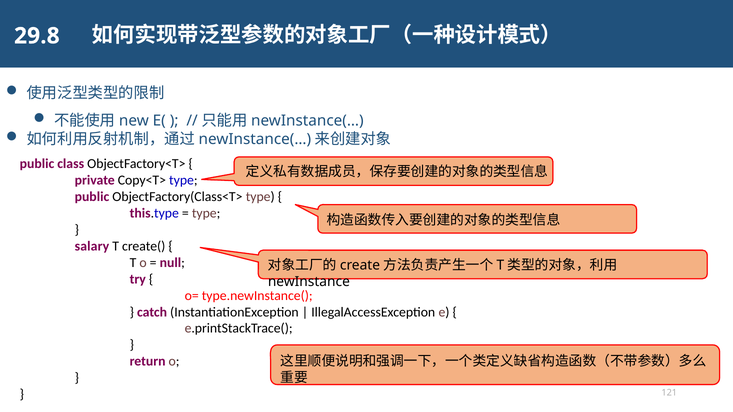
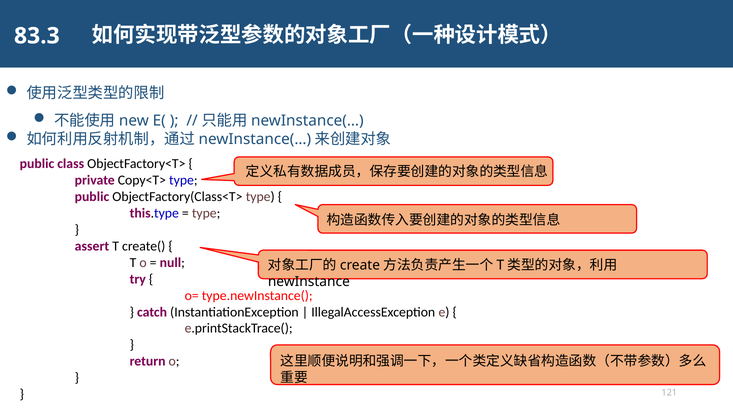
29.8: 29.8 -> 83.3 (37, 36)
salary: salary -> assert (92, 246)
